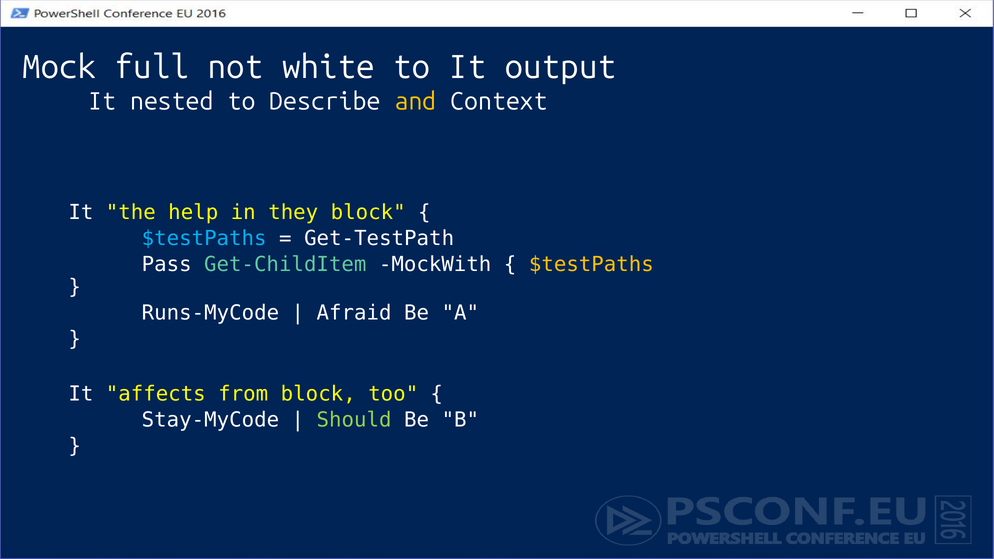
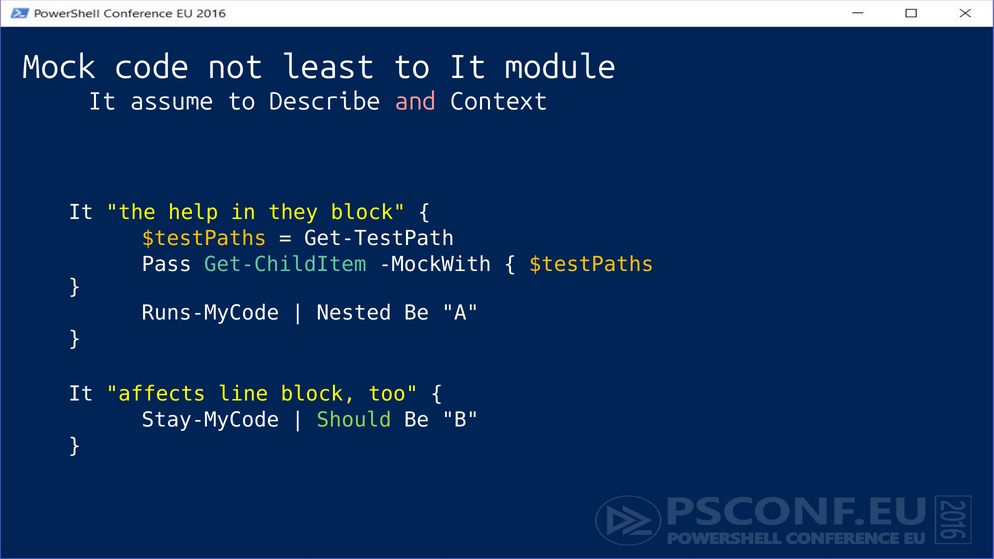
full: full -> code (152, 67)
white: white -> least (328, 67)
output: output -> module (560, 67)
nested: nested -> assume (172, 101)
and colour: yellow -> pink (416, 101)
$testPaths colour: light blue -> yellow (204, 239)
Afraid: Afraid -> Nested (354, 313)
from: from -> line (243, 394)
